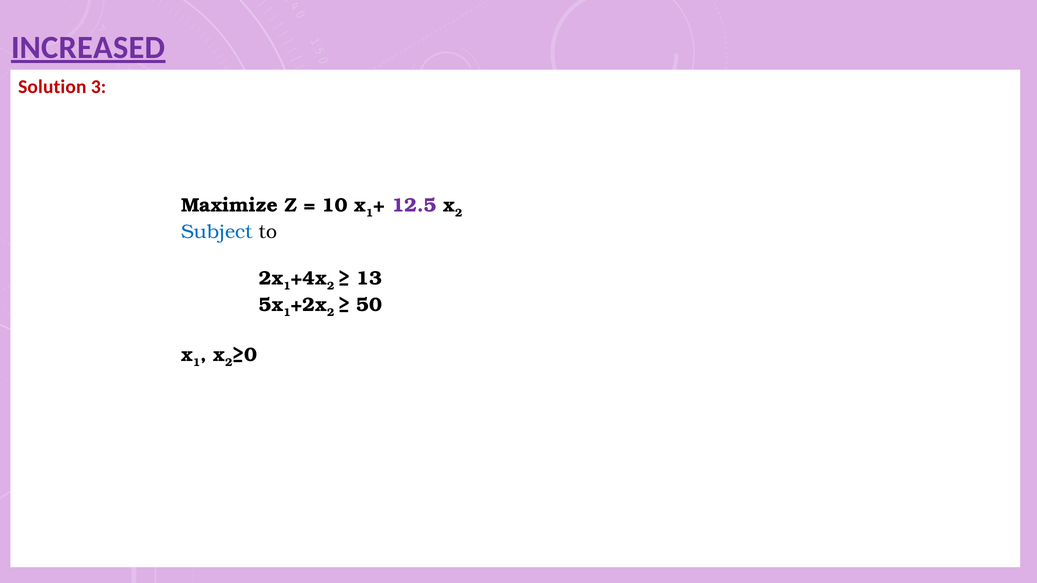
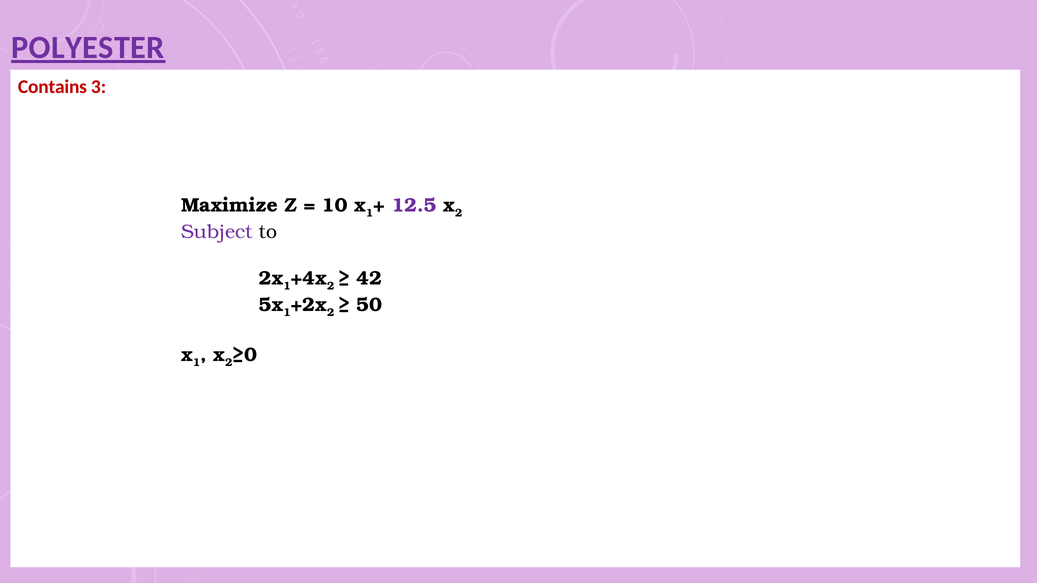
INCREASED: INCREASED -> POLYESTER (88, 48)
Solution: Solution -> Contains (52, 87)
Subject colour: blue -> purple (217, 232)
13: 13 -> 42 (369, 279)
